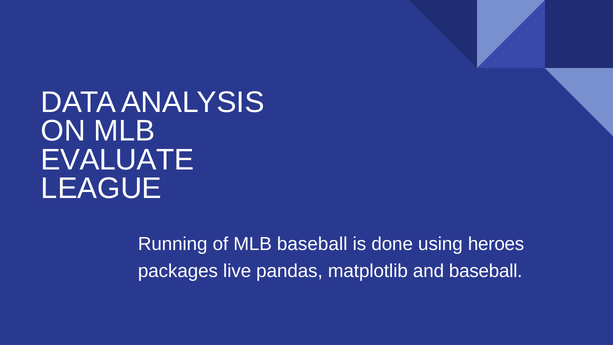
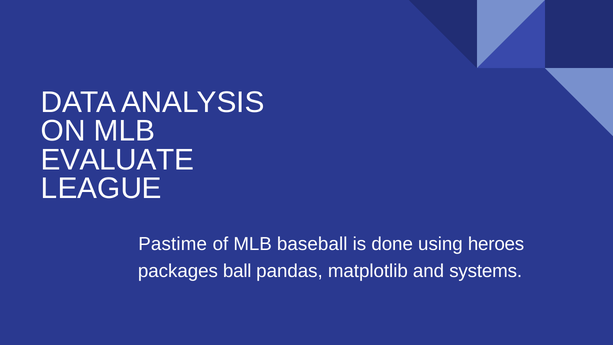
Running: Running -> Pastime (173, 244)
live: live -> ball (237, 271)
and baseball: baseball -> systems (486, 271)
